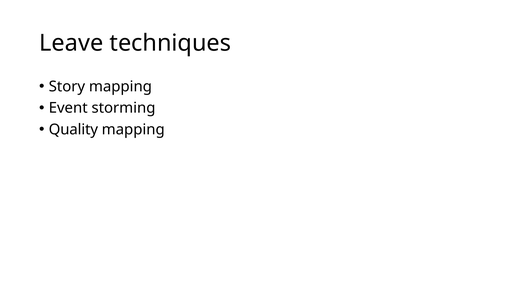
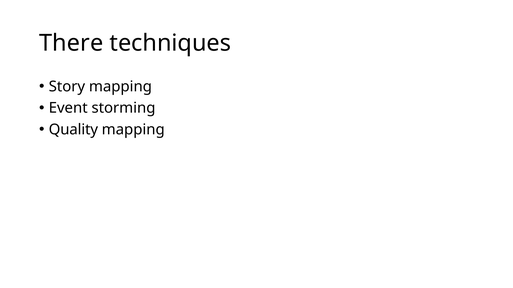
Leave: Leave -> There (71, 43)
